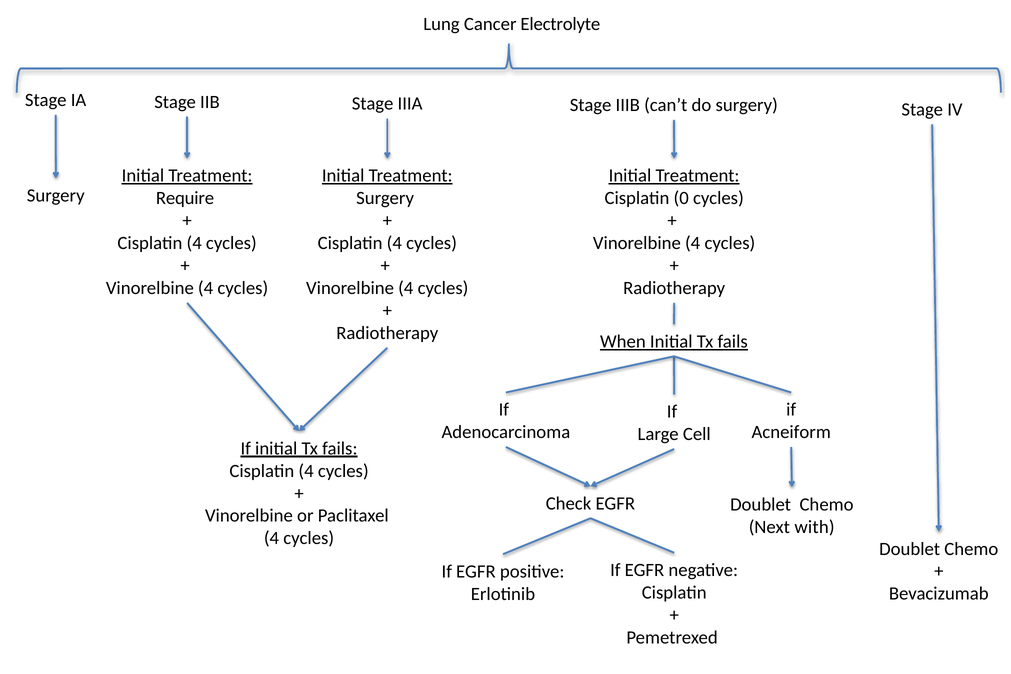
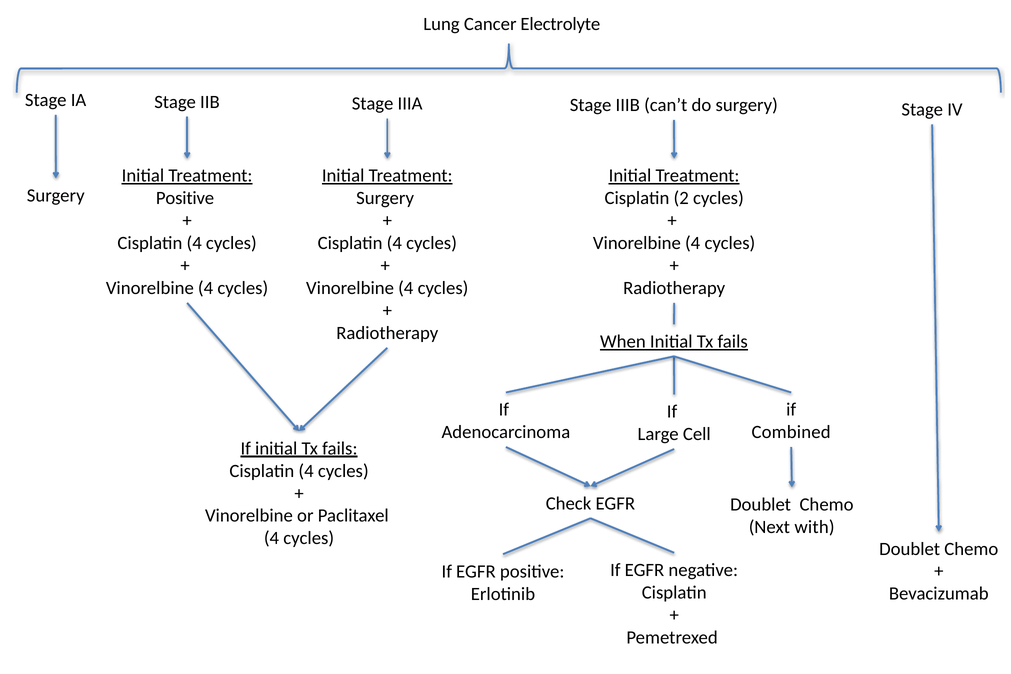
Require: Require -> Positive (185, 198)
0: 0 -> 2 (681, 198)
Acneiform: Acneiform -> Combined (791, 432)
